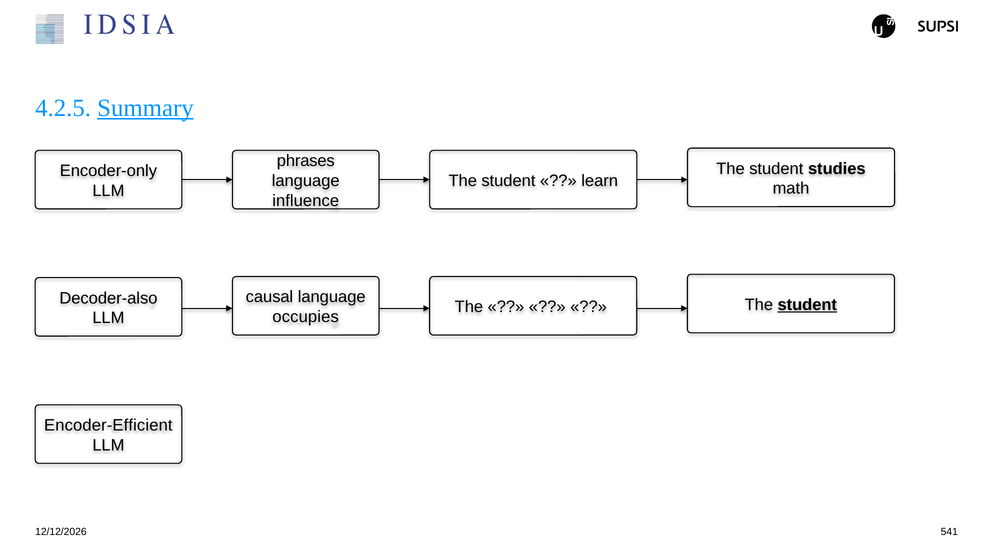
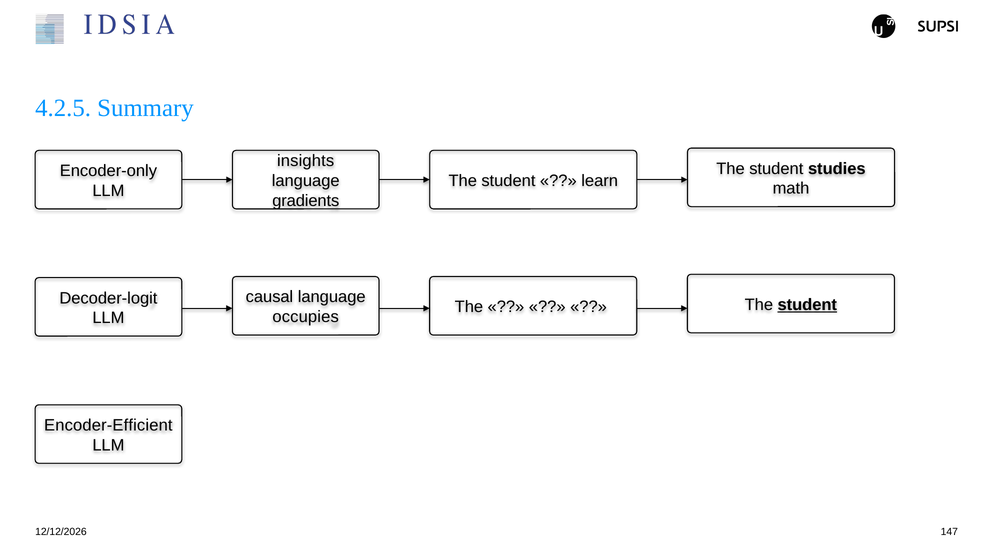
Summary underline: present -> none (145, 108)
phrases: phrases -> insights (306, 161)
influence: influence -> gradients (306, 201)
Decoder-also: Decoder-also -> Decoder-logit (108, 298)
541: 541 -> 147 (949, 533)
